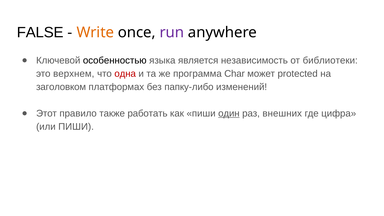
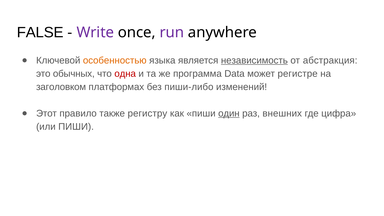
Write colour: orange -> purple (95, 33)
особенностью colour: black -> orange (115, 60)
независимость underline: none -> present (254, 60)
библиотеки: библиотеки -> абстракция (330, 60)
верхнем: верхнем -> обычных (74, 74)
Char: Char -> Data (235, 74)
protected: protected -> регистре (298, 74)
папку-либо: папку-либо -> пиши-либо (189, 87)
работать: работать -> регистру (147, 113)
